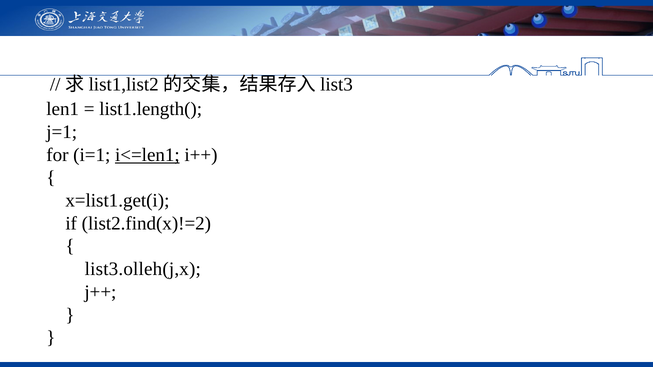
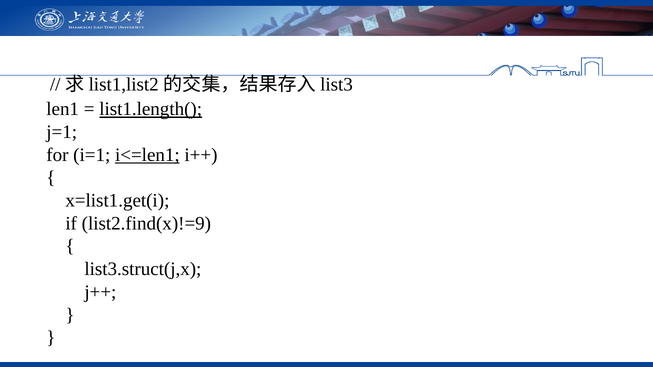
list1.length( underline: none -> present (151, 109)
list2.find(x)!=2: list2.find(x)!=2 -> list2.find(x)!=9 (146, 224)
list3.olleh(j,x: list3.olleh(j,x -> list3.struct(j,x (143, 269)
